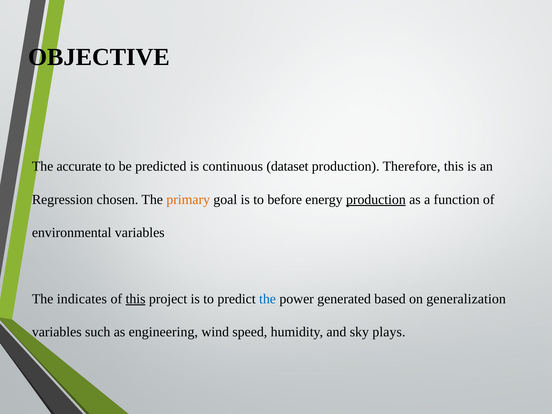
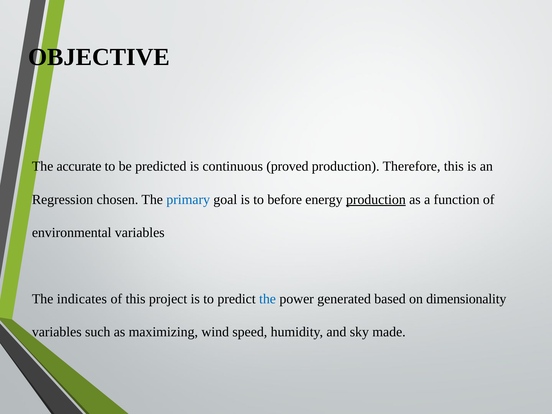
dataset: dataset -> proved (287, 166)
primary colour: orange -> blue (188, 200)
this underline: present -> none (136, 299)
generalization: generalization -> dimensionality (466, 299)
engineering: engineering -> maximizing (163, 332)
plays: plays -> made (389, 332)
